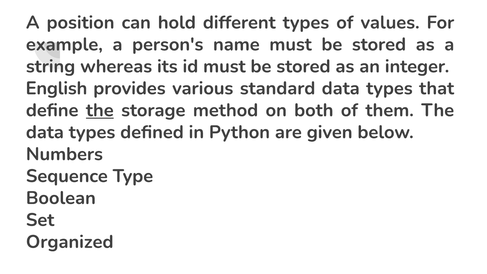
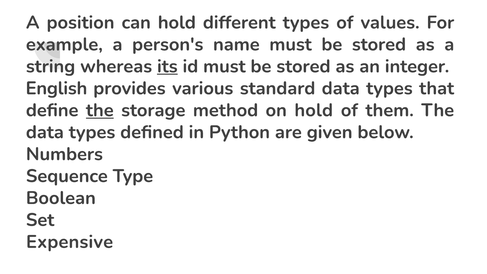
its underline: none -> present (167, 66)
on both: both -> hold (314, 110)
Organized: Organized -> Expensive (70, 242)
